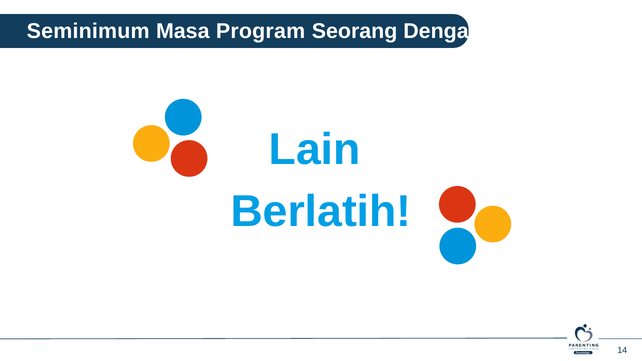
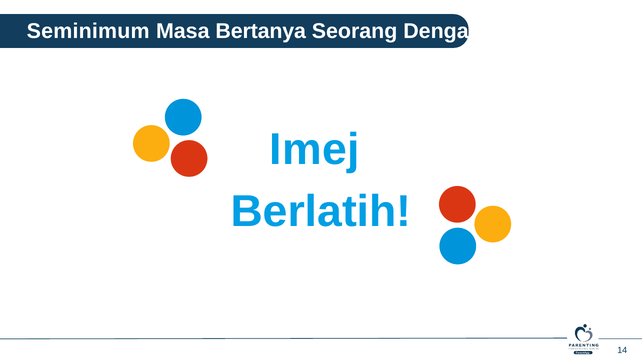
Program: Program -> Bertanya (261, 31)
Lain: Lain -> Imej (315, 149)
